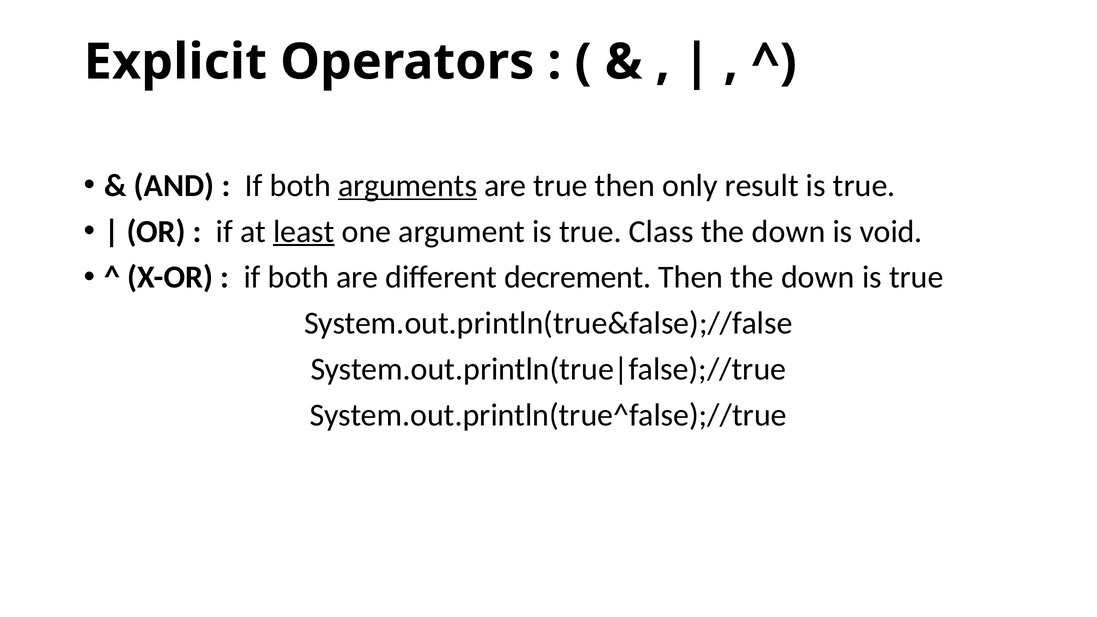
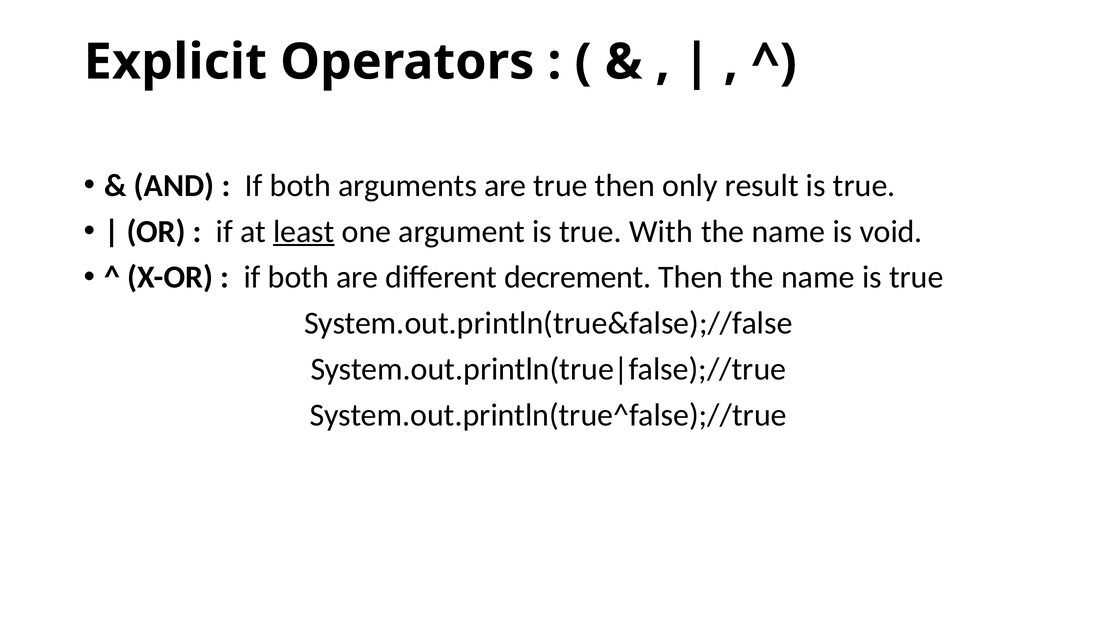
arguments underline: present -> none (408, 185)
Class: Class -> With (661, 231)
down: down -> name (788, 231)
Then the down: down -> name (818, 277)
